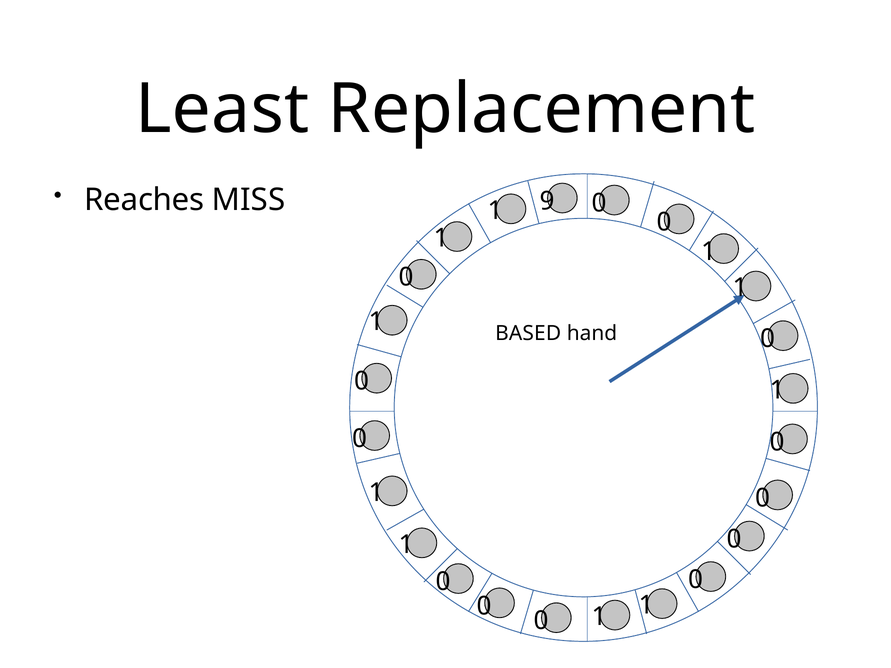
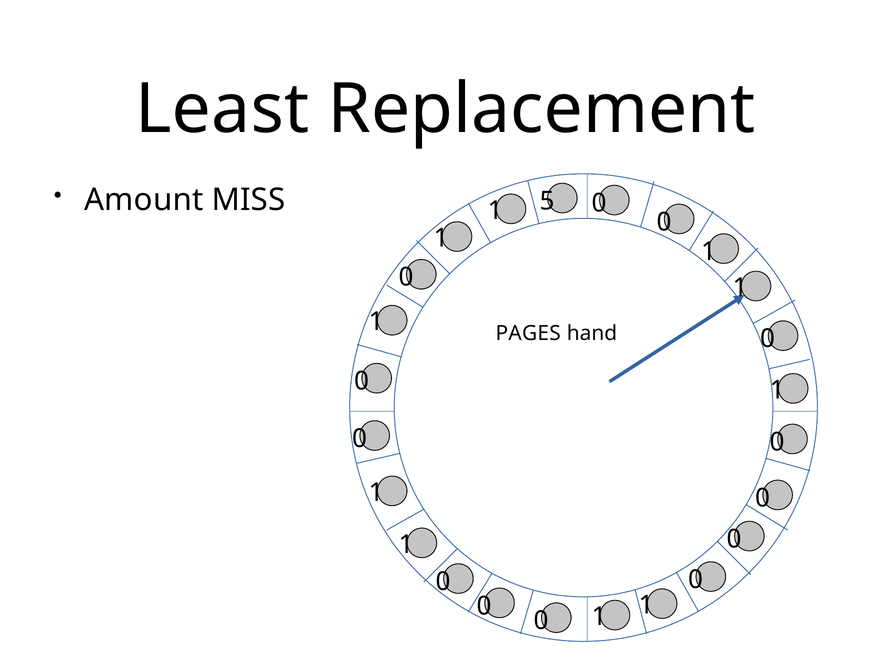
Reaches: Reaches -> Amount (144, 200)
9: 9 -> 5 (547, 201)
BASED: BASED -> PAGES (528, 333)
